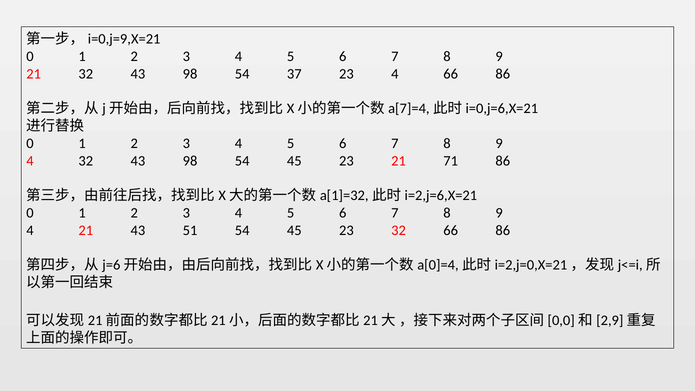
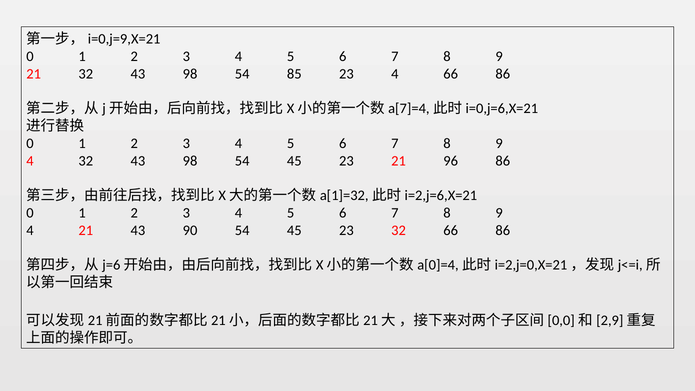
37: 37 -> 85 (294, 74)
71: 71 -> 96 (451, 161)
51: 51 -> 90 (190, 230)
